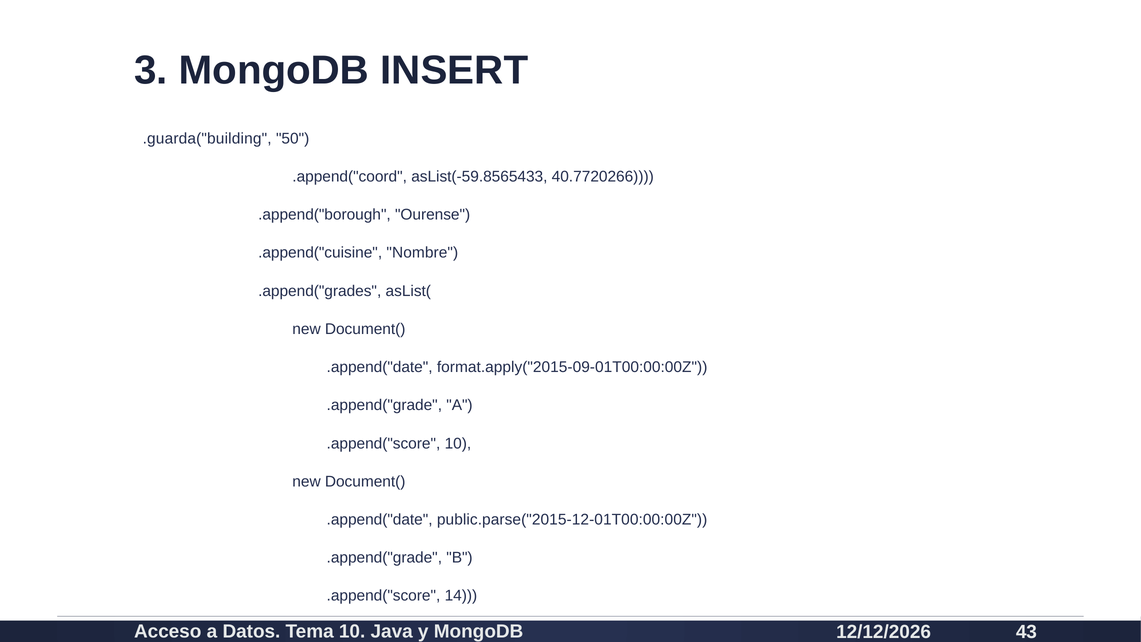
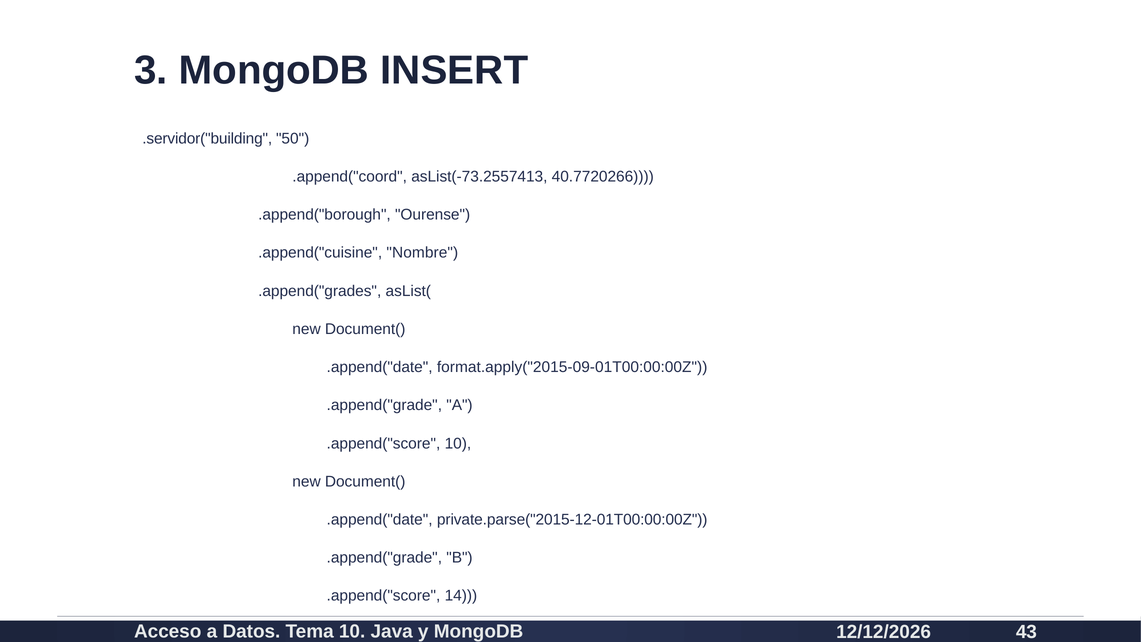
.guarda("building: .guarda("building -> .servidor("building (207, 138)
asList(-59.8565433: asList(-59.8565433 -> asList(-73.2557413 (479, 177)
public.parse("2015-12-01T00:00:00Z: public.parse("2015-12-01T00:00:00Z -> private.parse("2015-12-01T00:00:00Z (572, 519)
